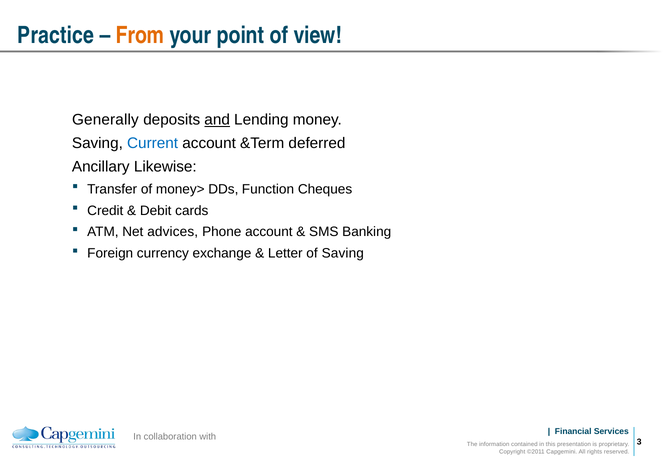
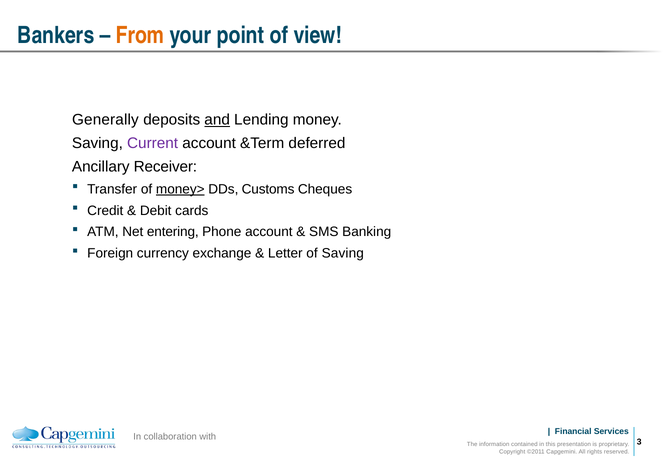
Practice: Practice -> Bankers (56, 35)
Current colour: blue -> purple (153, 143)
Likewise: Likewise -> Receiver (165, 167)
money> underline: none -> present (180, 189)
Function: Function -> Customs (268, 189)
advices: advices -> entering (173, 232)
